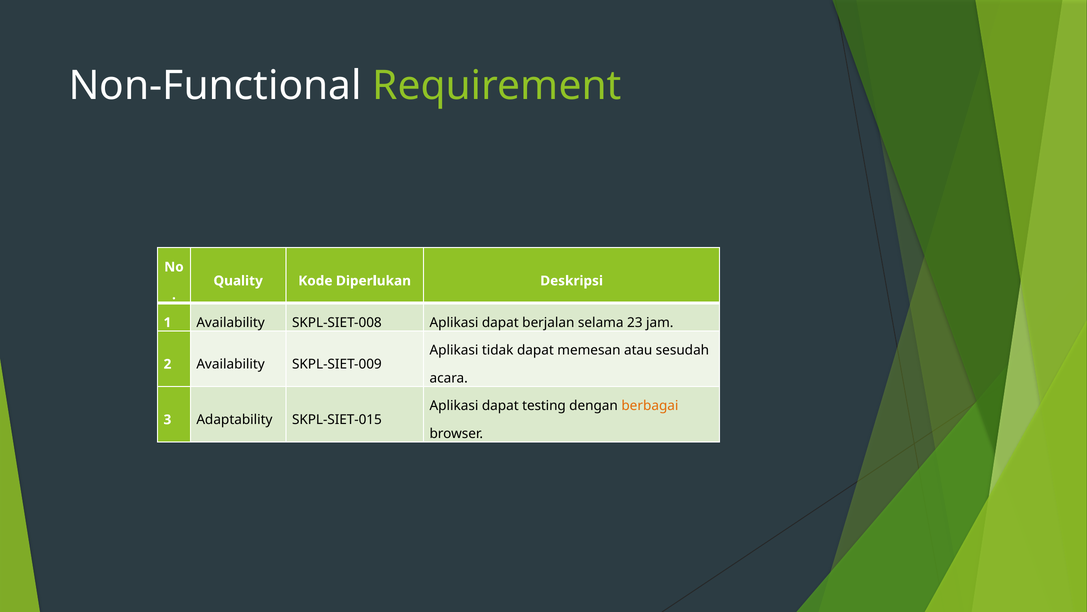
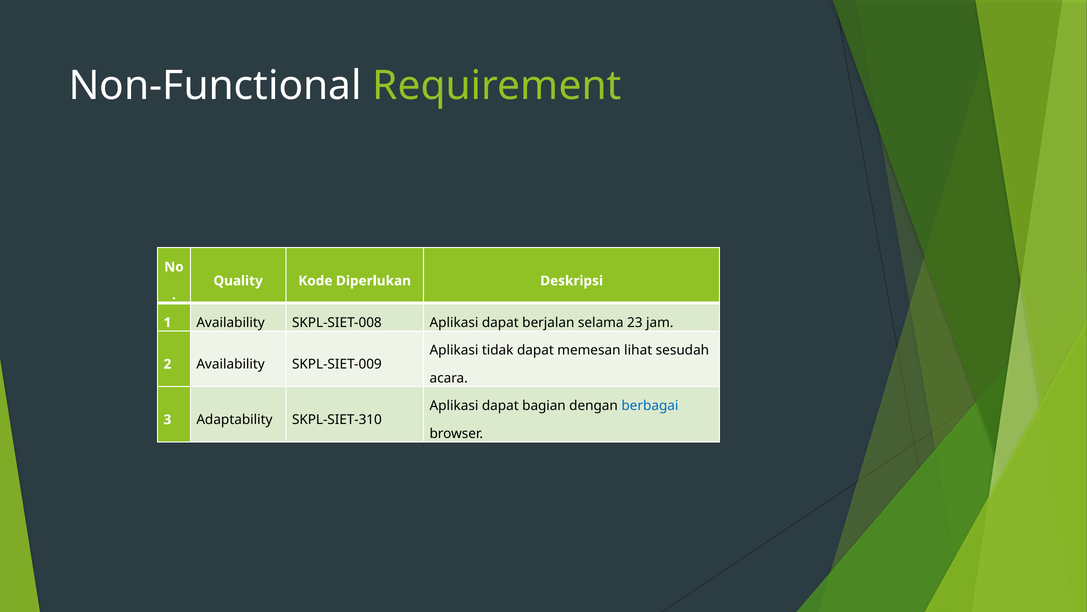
atau: atau -> lihat (638, 350)
testing: testing -> bagian (544, 405)
berbagai colour: orange -> blue (650, 405)
SKPL-SIET-015: SKPL-SIET-015 -> SKPL-SIET-310 (337, 419)
